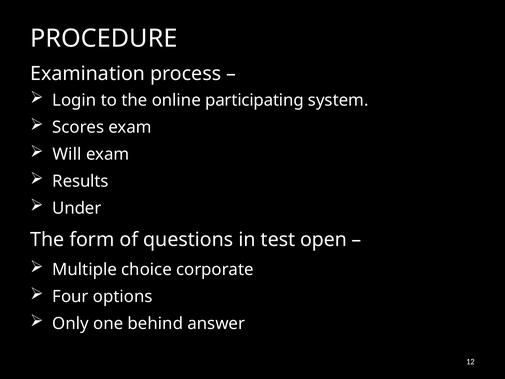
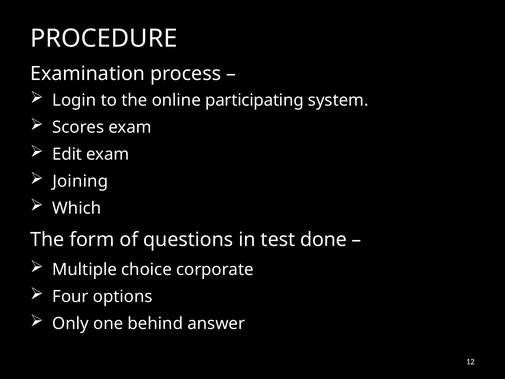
Will: Will -> Edit (67, 154)
Results: Results -> Joining (80, 181)
Under: Under -> Which (77, 208)
open: open -> done (324, 239)
